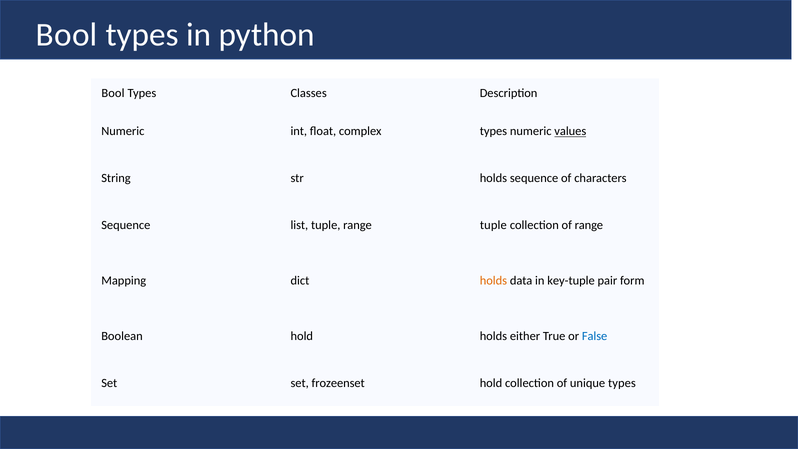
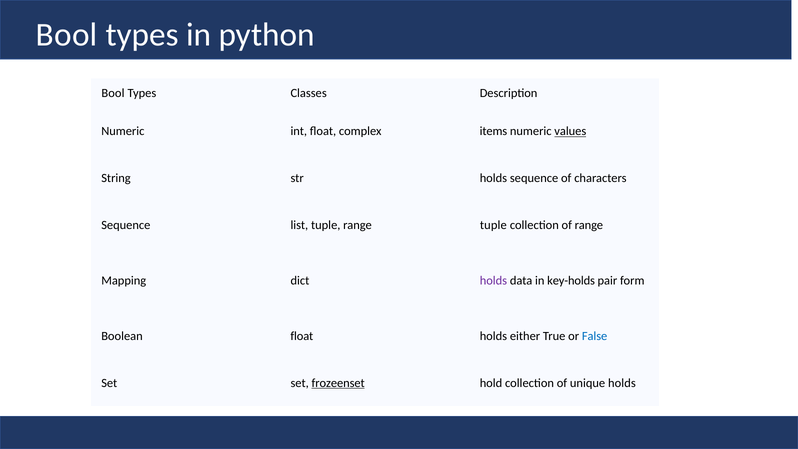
complex types: types -> items (493, 131)
holds colour: orange -> purple (493, 280)
key-tuple: key-tuple -> key-holds (571, 280)
Boolean hold: hold -> float (302, 336)
frozeenset underline: none -> present (338, 383)
unique types: types -> holds (622, 383)
